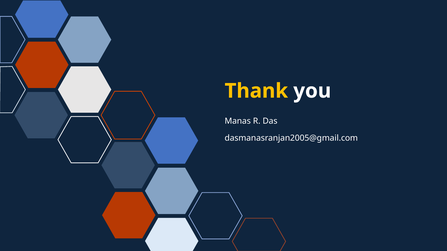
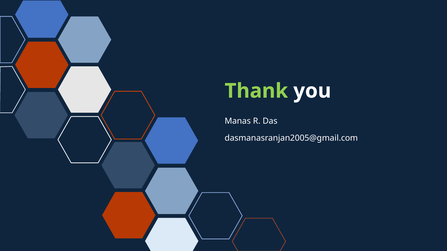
Thank colour: yellow -> light green (256, 91)
